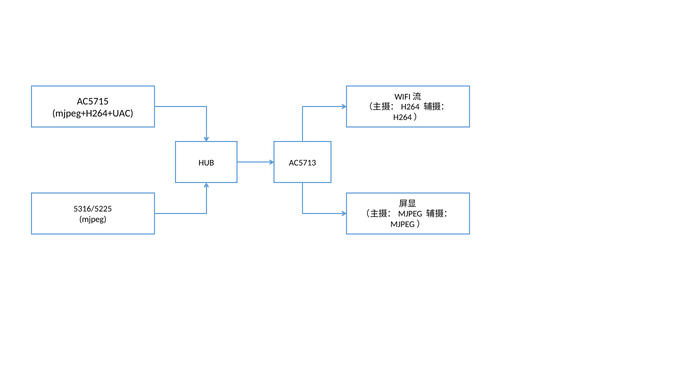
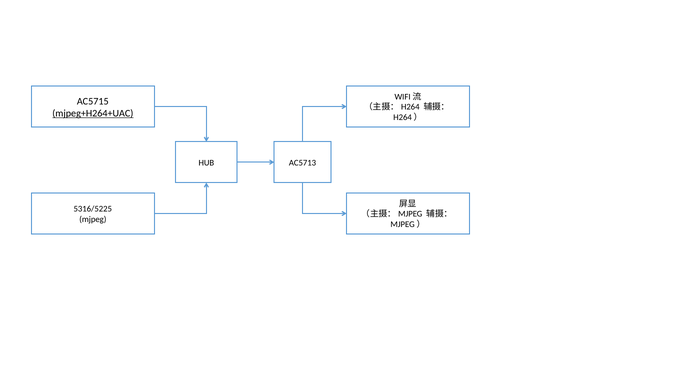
mjpeg+H264+UAC underline: none -> present (93, 113)
